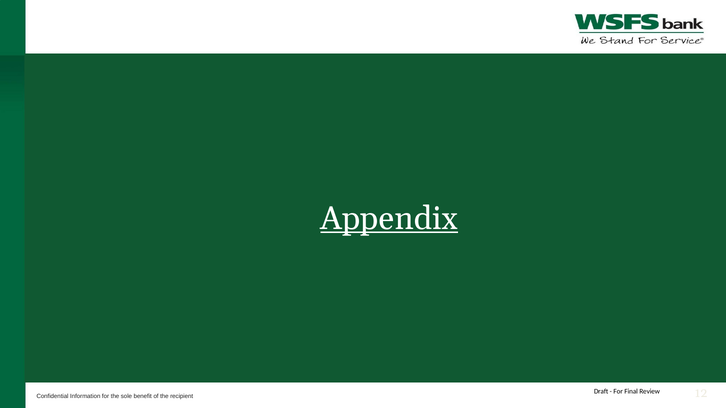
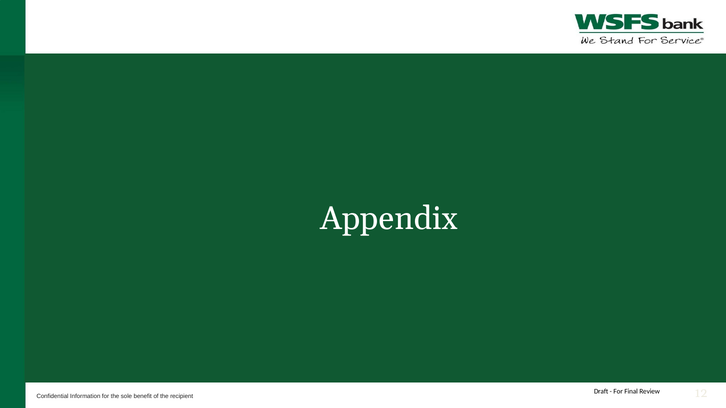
Appendix underline: present -> none (389, 219)
